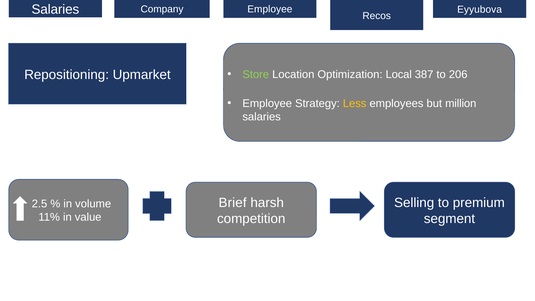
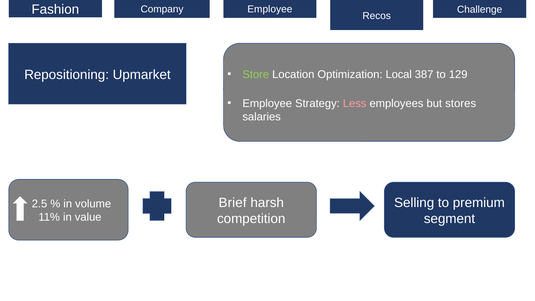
Salaries: Salaries -> Fashion (55, 10)
Eyyubova: Eyyubova -> Challenge (480, 10)
206: 206 -> 129 (458, 74)
Less colour: yellow -> pink (355, 103)
million: million -> stores (461, 103)
